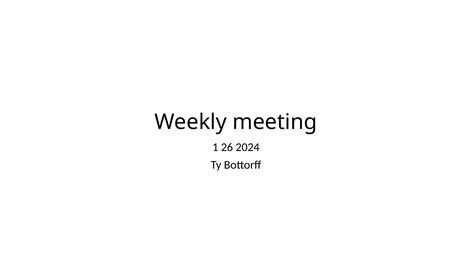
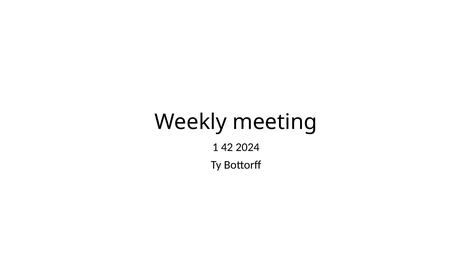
26: 26 -> 42 (227, 148)
